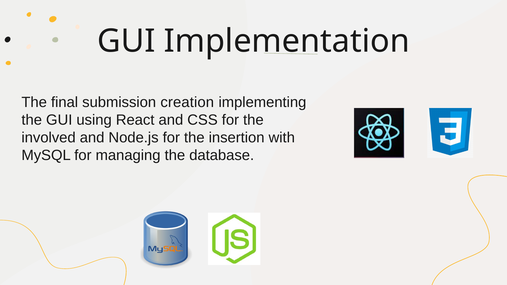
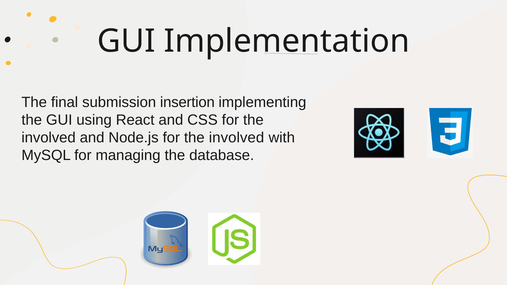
creation: creation -> insertion (187, 102)
Node.js for the insertion: insertion -> involved (237, 138)
